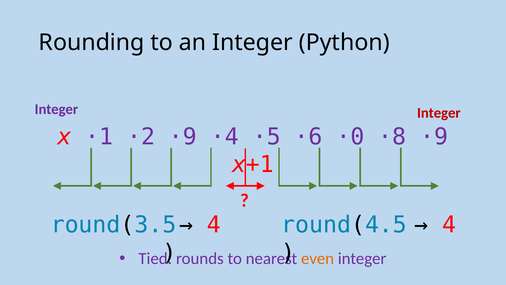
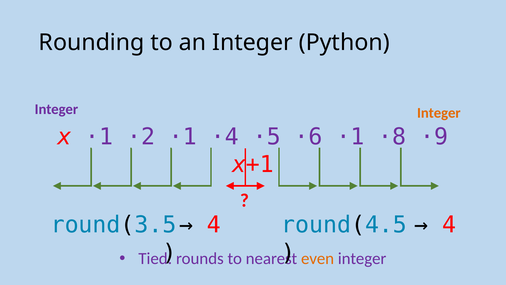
Integer colour: red -> orange (439, 113)
·2 ·9: ·9 -> ·1 (183, 137)
·6 ·0: ·0 -> ·1 (350, 137)
